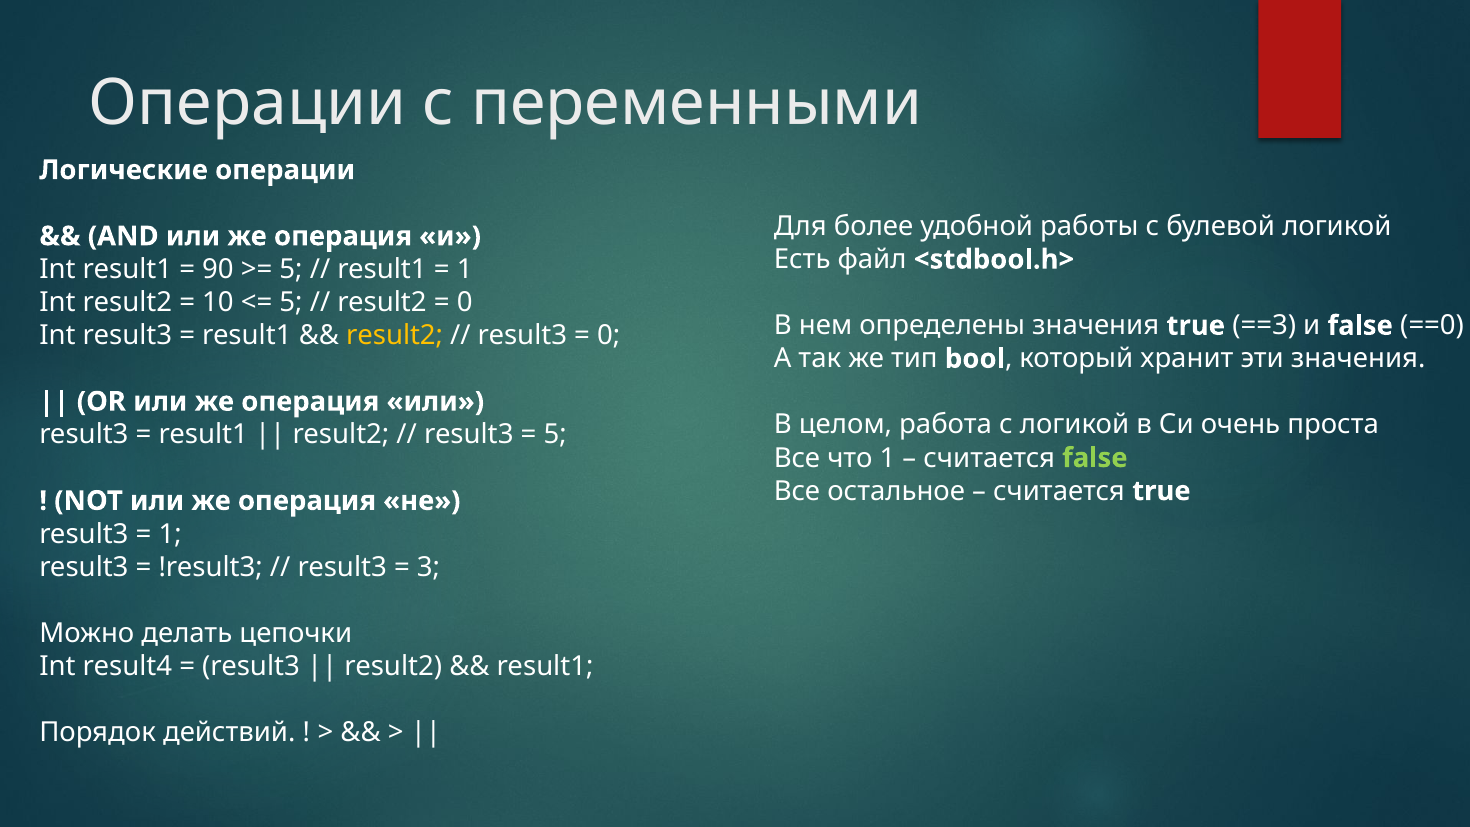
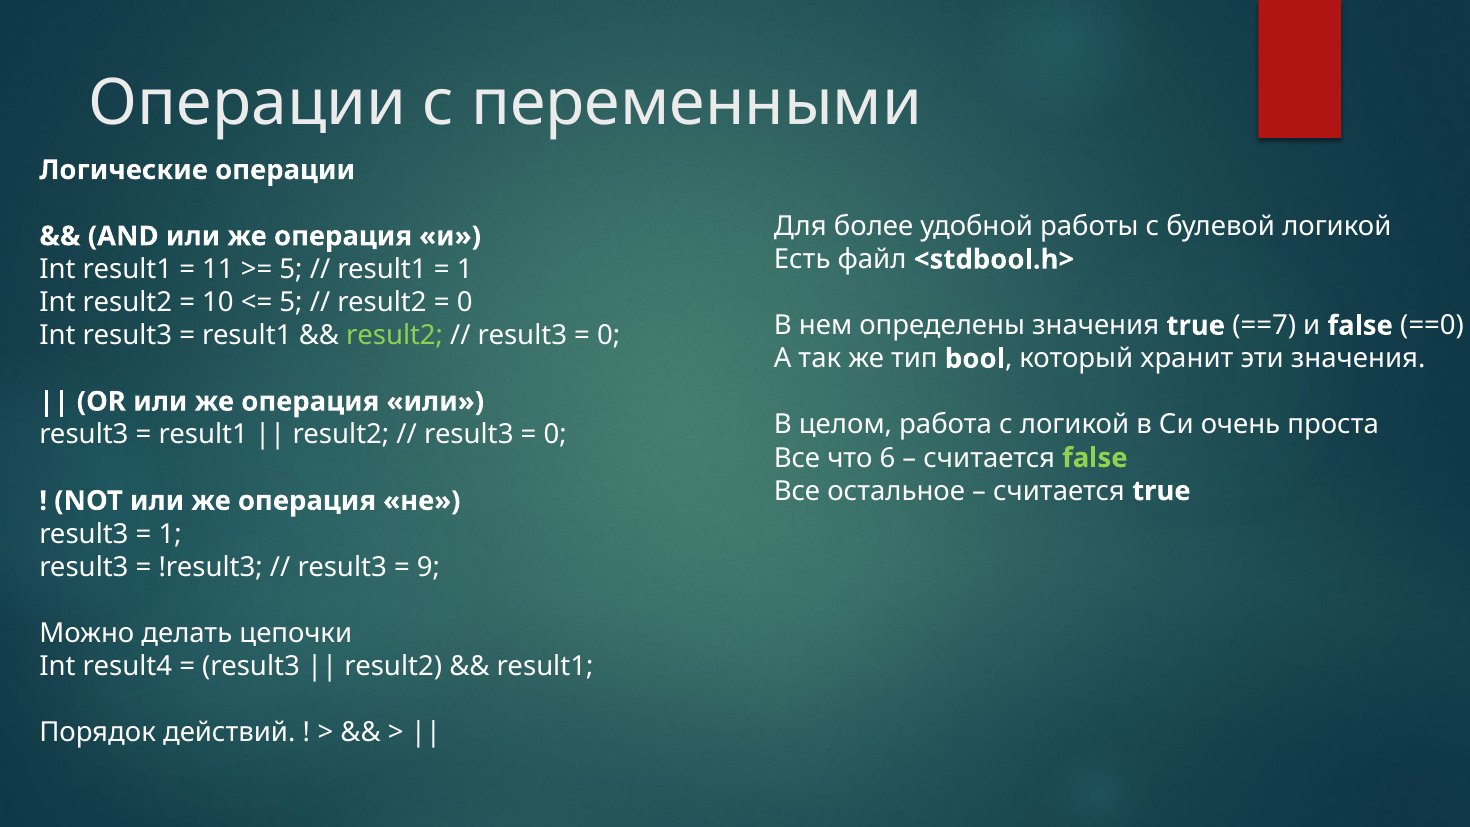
90: 90 -> 11 (218, 269)
==3: ==3 -> ==7 (1264, 326)
result2 colour: yellow -> light green (395, 335)
5: 5 -> 0 (555, 435)
что 1: 1 -> 6 (888, 458)
3: 3 -> 9 (429, 567)
